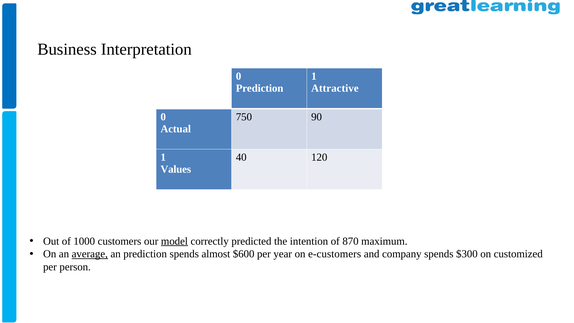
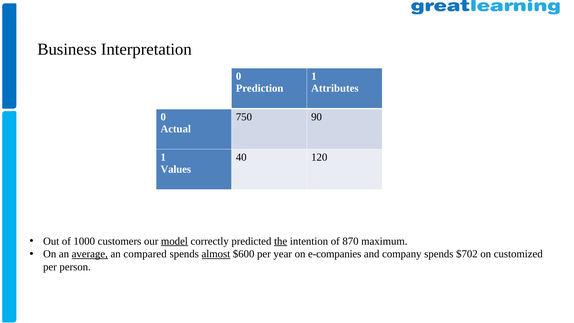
Attractive: Attractive -> Attributes (335, 88)
the underline: none -> present (281, 241)
an prediction: prediction -> compared (145, 254)
almost underline: none -> present (216, 254)
e-customers: e-customers -> e-companies (335, 254)
$300: $300 -> $702 (467, 254)
